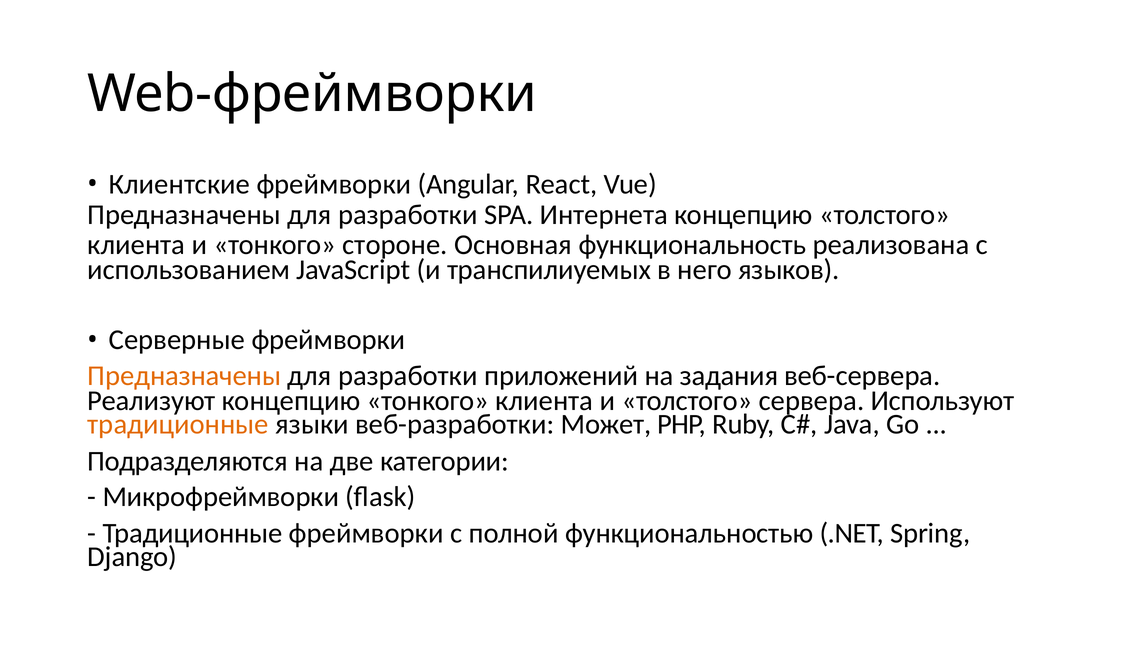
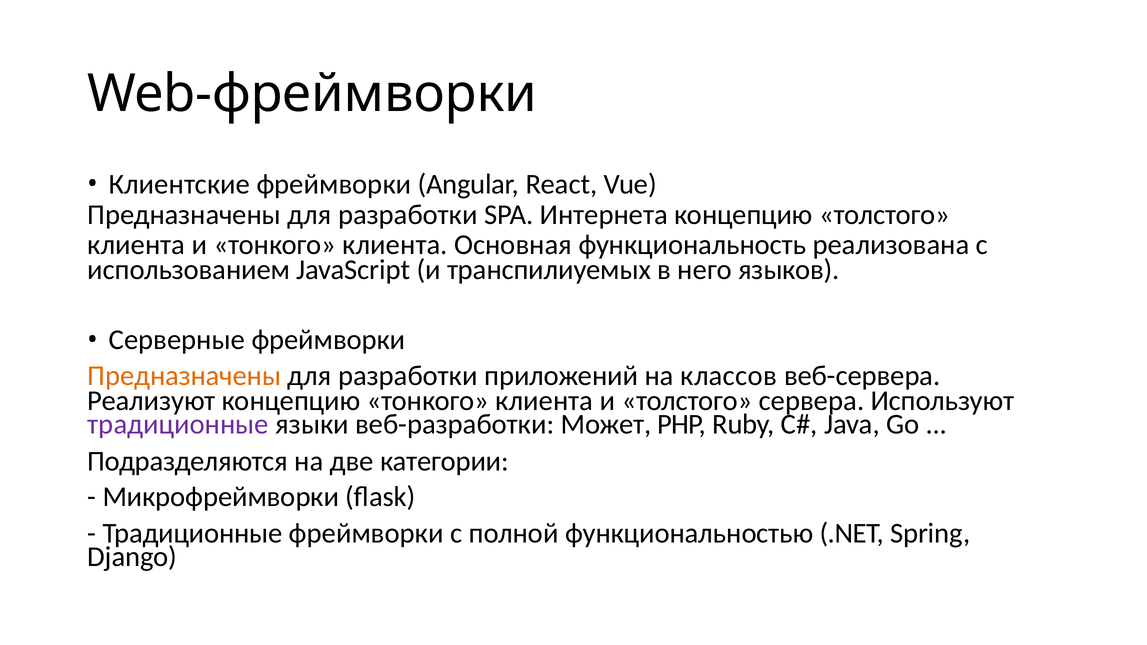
и тонкого стороне: стороне -> клиента (395, 245)
задания: задания -> классов (729, 376)
традиционные colour: orange -> purple (178, 424)
